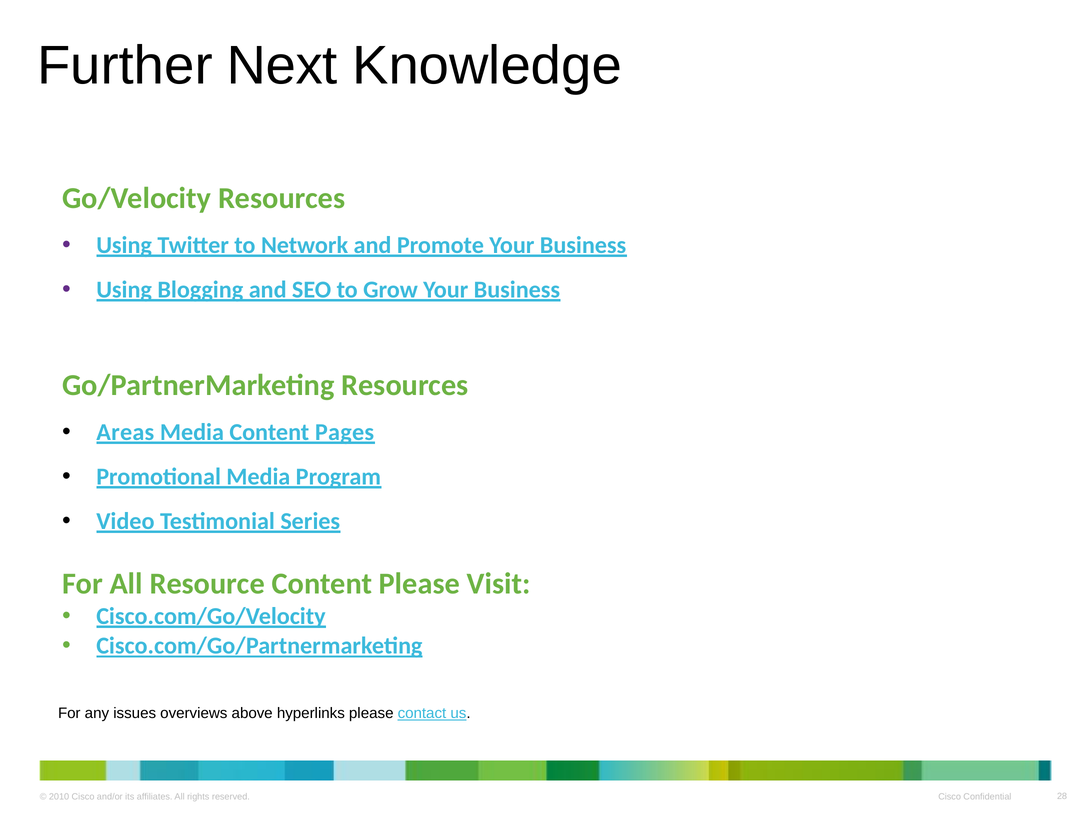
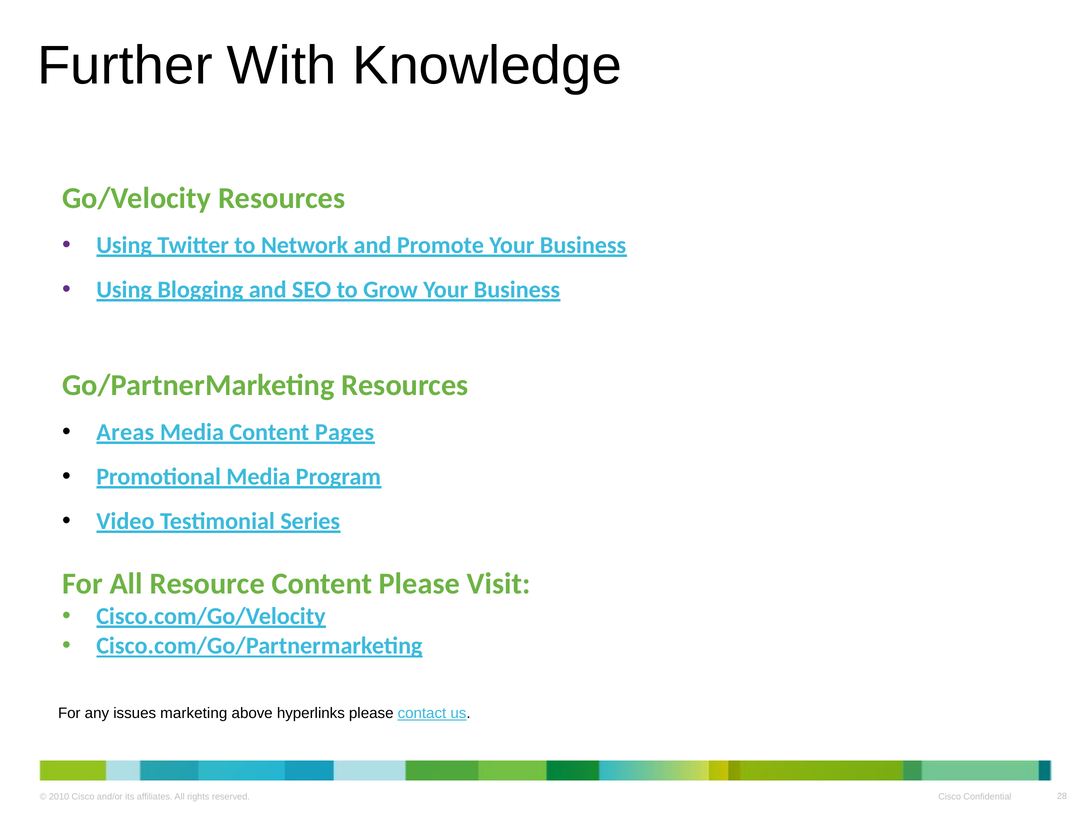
Next: Next -> With (282, 66)
overviews: overviews -> marketing (194, 713)
